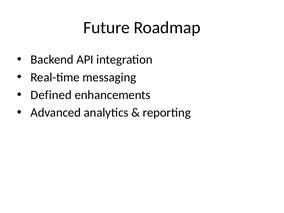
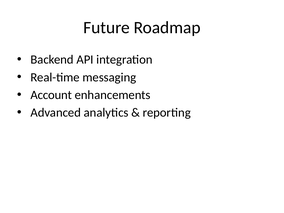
Defined: Defined -> Account (51, 95)
